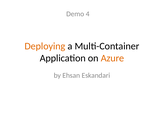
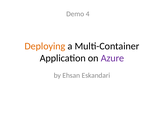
Azure colour: orange -> purple (112, 58)
